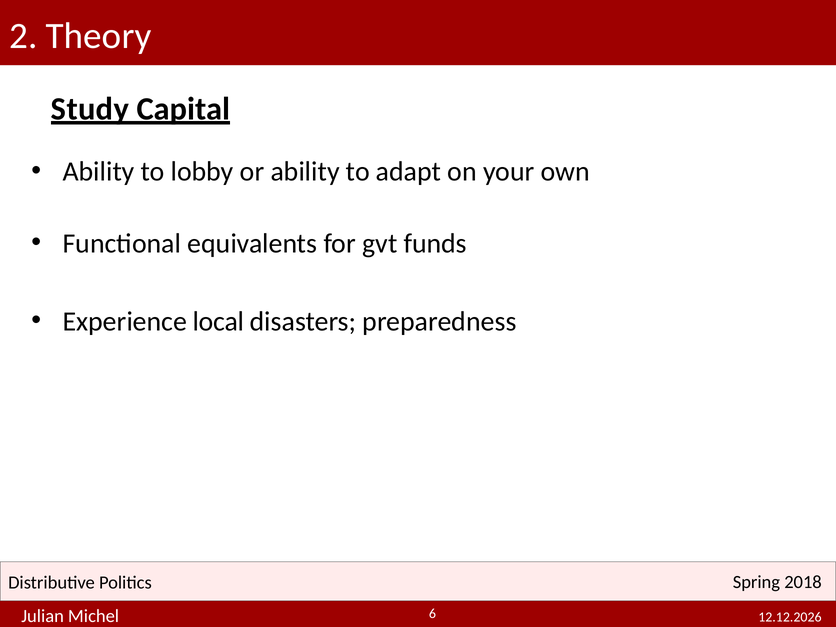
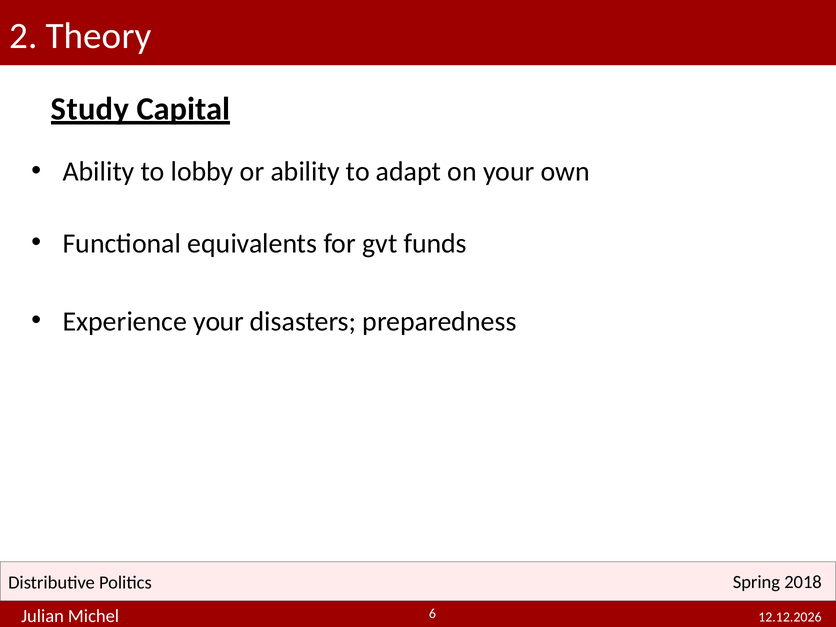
Experience local: local -> your (219, 321)
